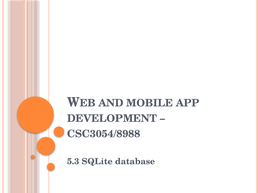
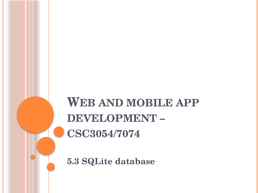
CSC3054/8988: CSC3054/8988 -> CSC3054/7074 (104, 134)
